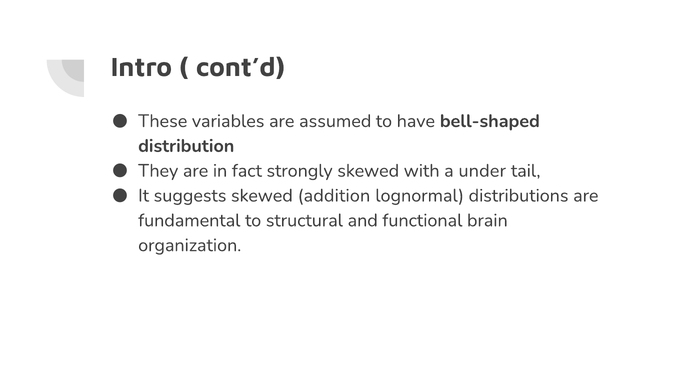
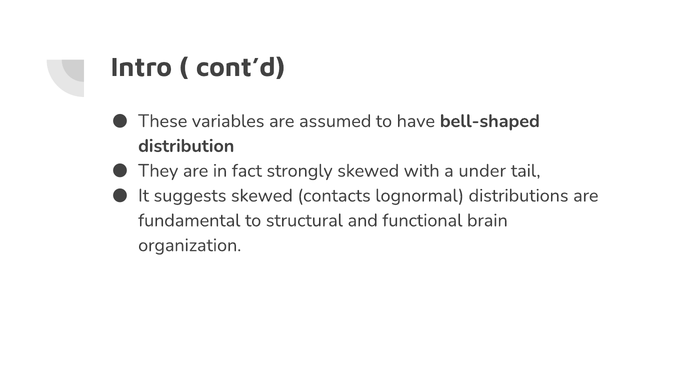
addition: addition -> contacts (334, 195)
